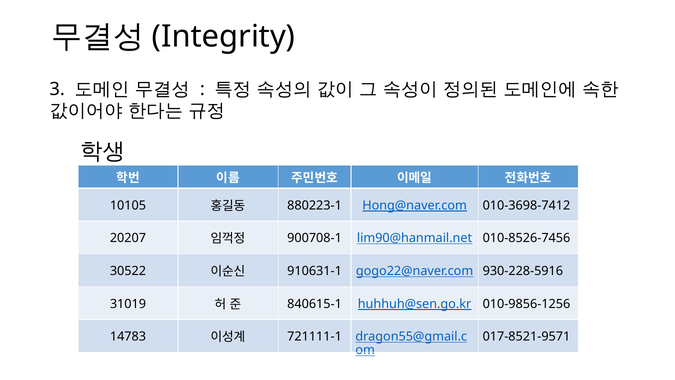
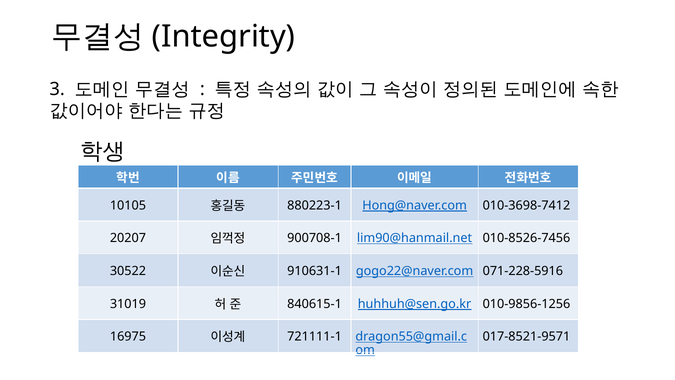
930-228-5916: 930-228-5916 -> 071-228-5916 (523, 271)
14783: 14783 -> 16975 (128, 336)
